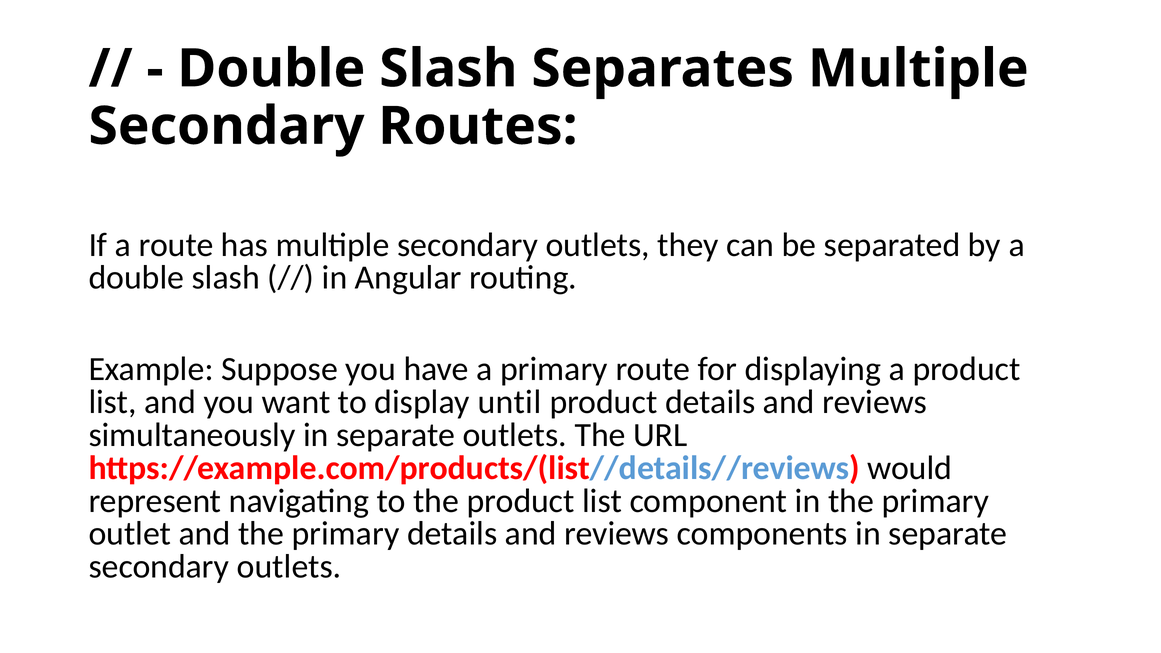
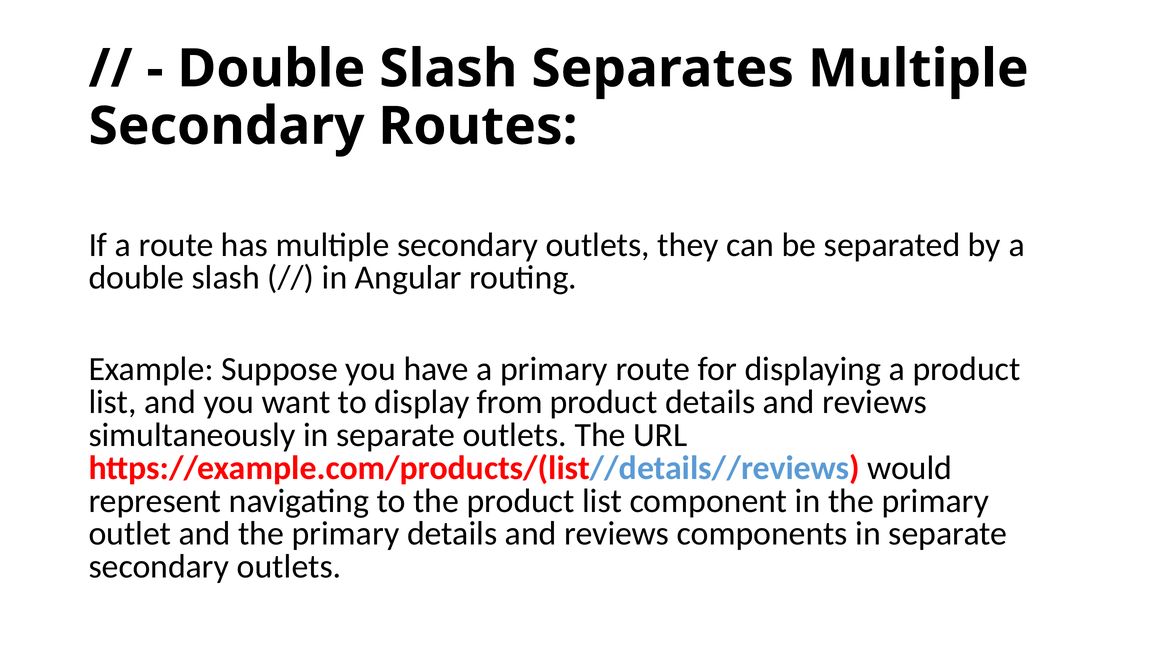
until: until -> from (510, 402)
